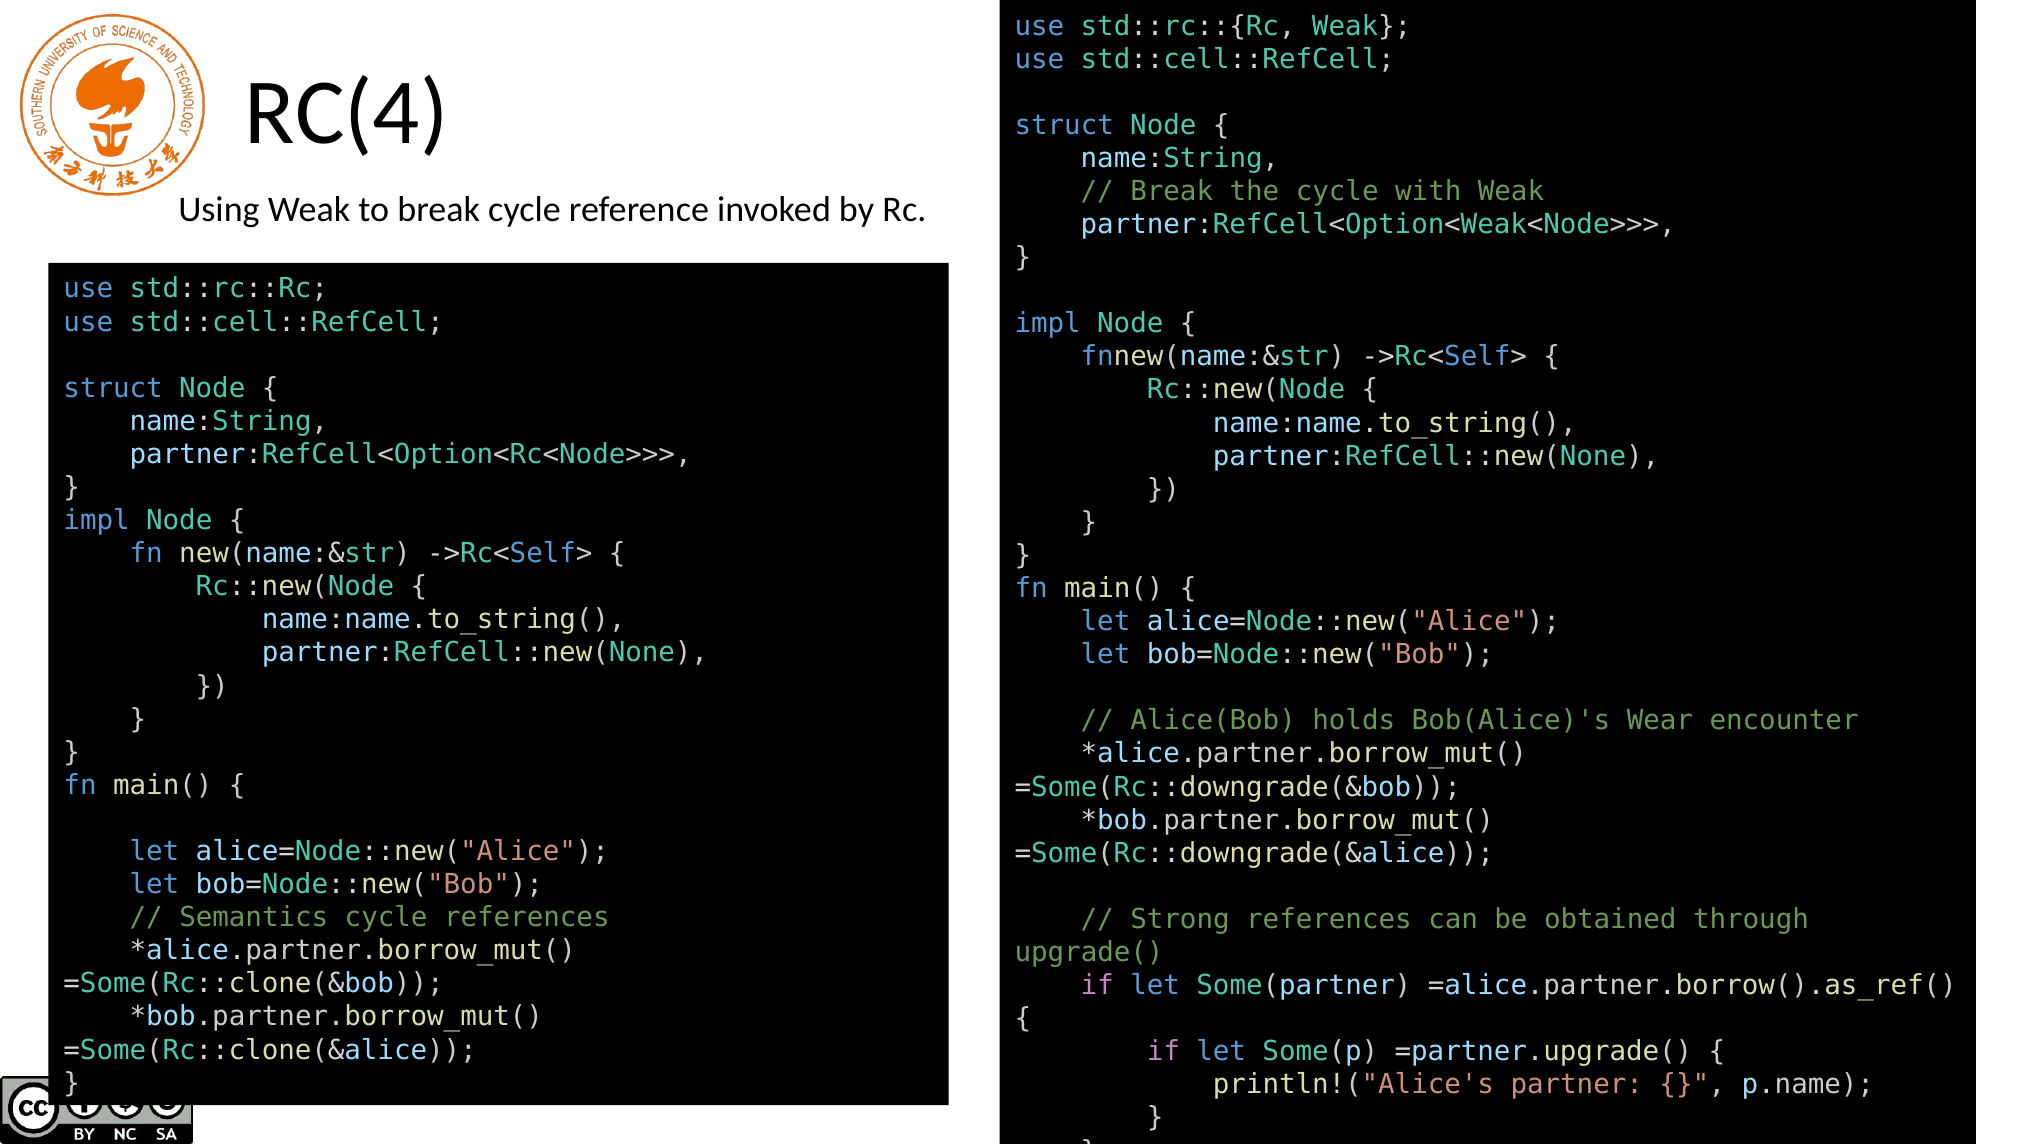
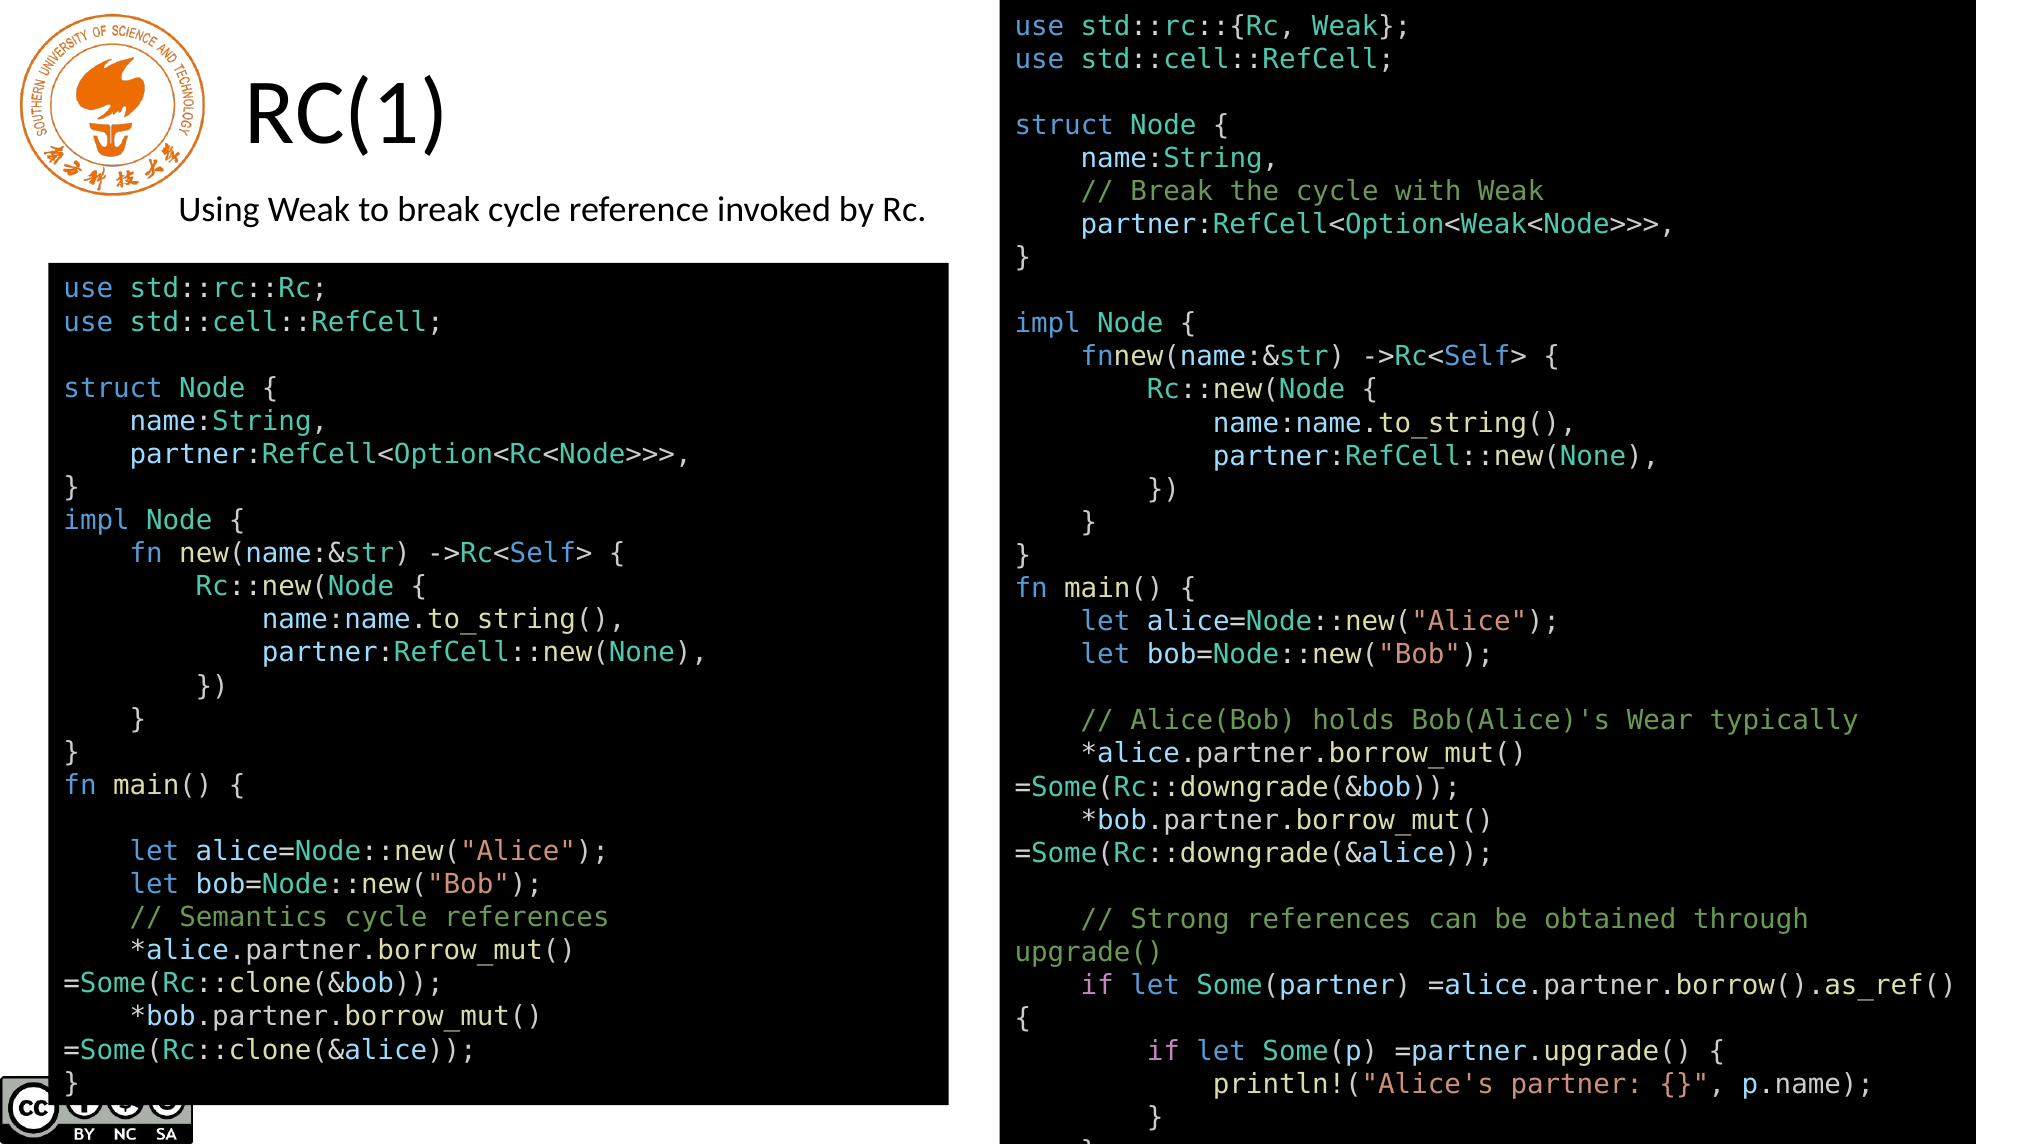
RC(4: RC(4 -> RC(1 (347, 113)
encounter: encounter -> typically (1784, 721)
